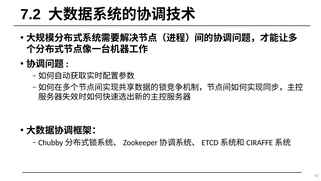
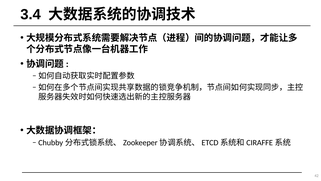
7.2: 7.2 -> 3.4 (31, 15)
